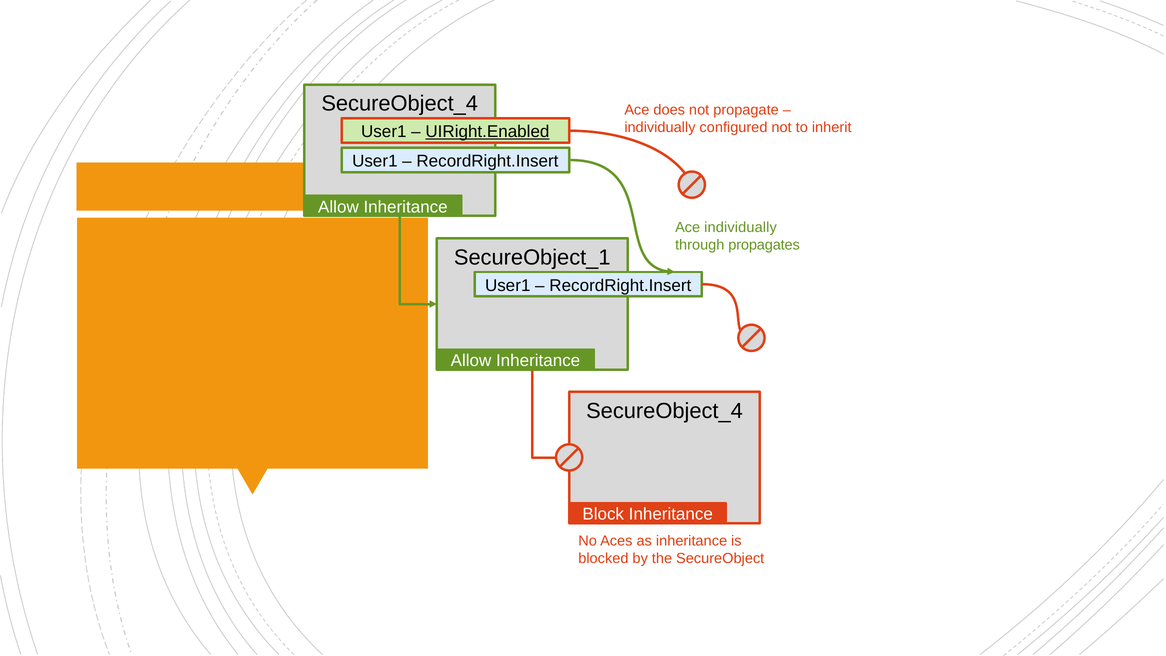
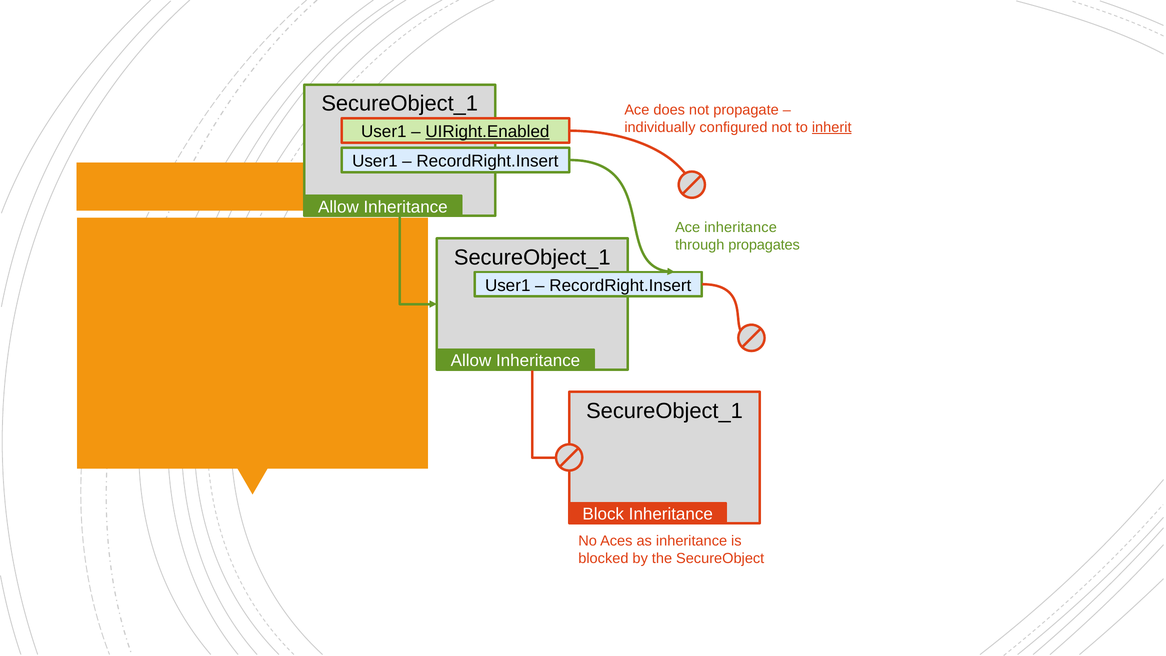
SecureObject_4: SecureObject_4 -> SecureObject_1 (400, 104)
inherit underline: none -> present (832, 127)
Ace individually: individually -> inheritance (741, 227)
SecureObject_4: SecureObject_4 -> SecureObject_1 (664, 411)
